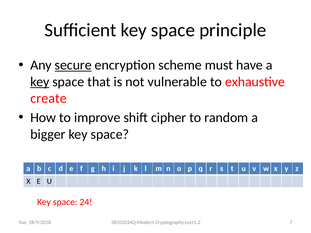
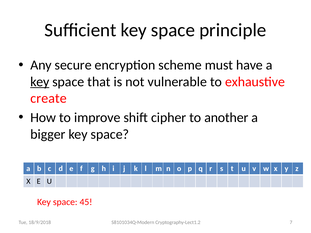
secure underline: present -> none (73, 65)
random: random -> another (226, 118)
24: 24 -> 45 (86, 202)
